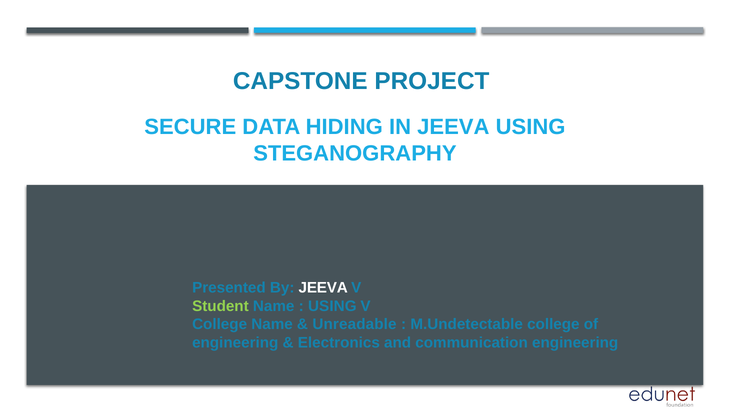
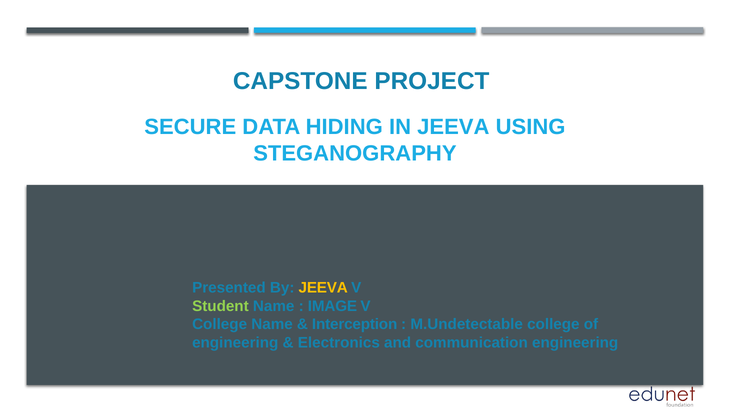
JEEVA colour: white -> yellow (323, 288)
USING: USING -> IMAGE (332, 306)
Unreadable: Unreadable -> Interception (355, 324)
